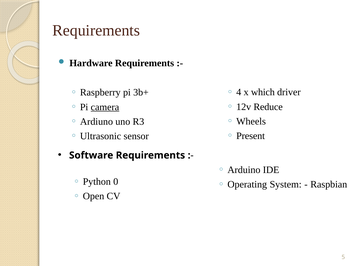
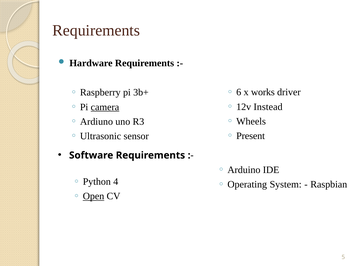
4: 4 -> 6 (239, 92)
which: which -> works (263, 92)
Reduce: Reduce -> Instead (268, 107)
0: 0 -> 4 (116, 182)
Open underline: none -> present (94, 196)
